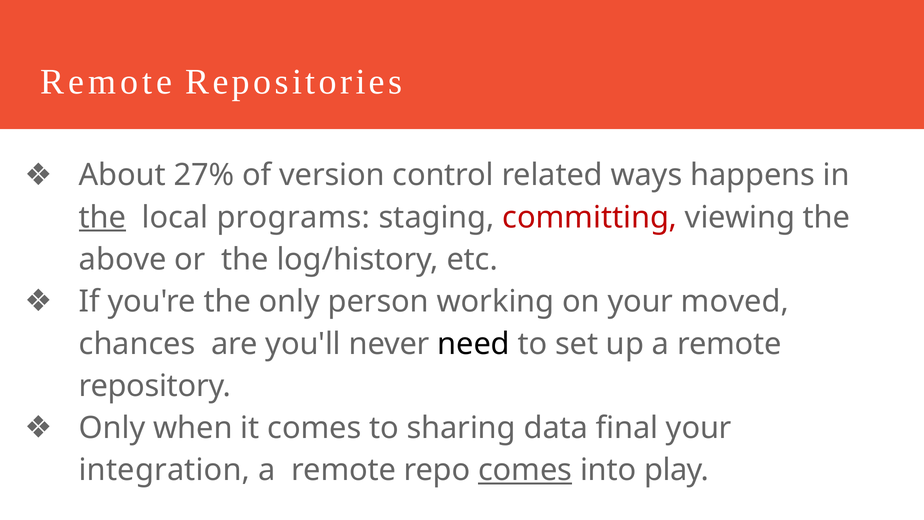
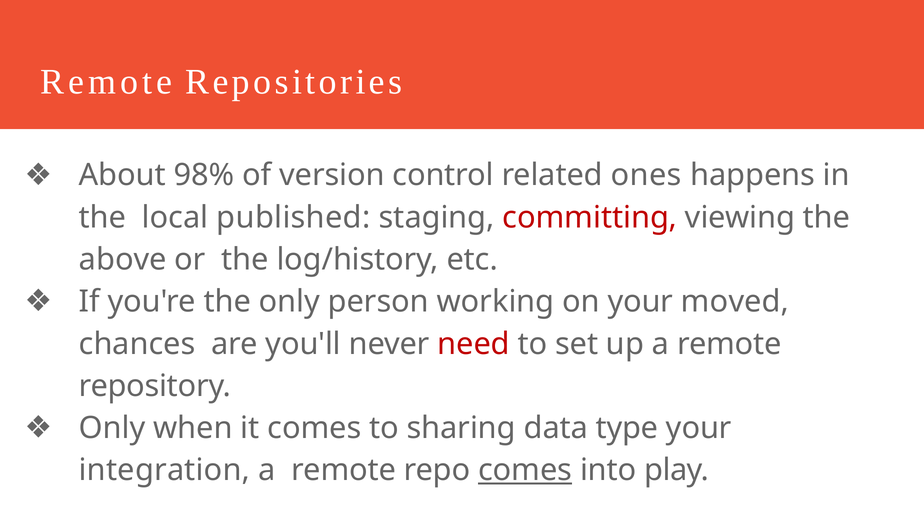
27%: 27% -> 98% (204, 175)
ways: ways -> ones (646, 175)
the underline: present -> none (103, 217)
programs: programs -> published (293, 217)
need colour: black -> red (474, 344)
ﬁnal: ﬁnal -> type (627, 428)
